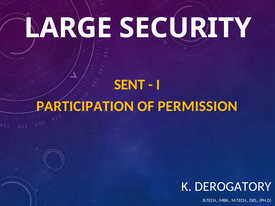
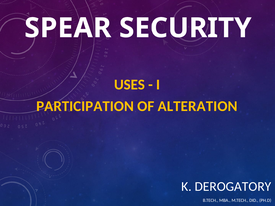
LARGE: LARGE -> SPEAR (68, 28)
SENT: SENT -> USES (129, 85)
PERMISSION: PERMISSION -> ALTERATION (198, 106)
